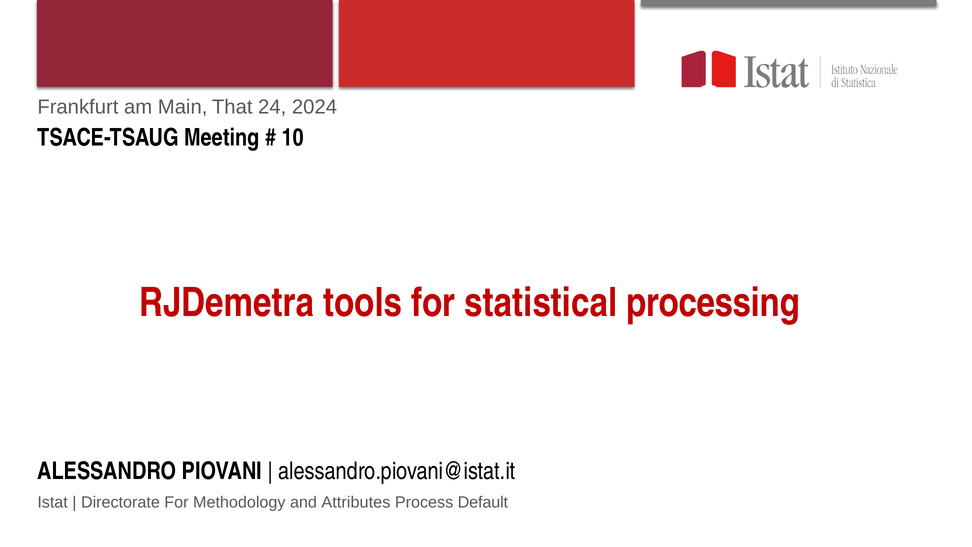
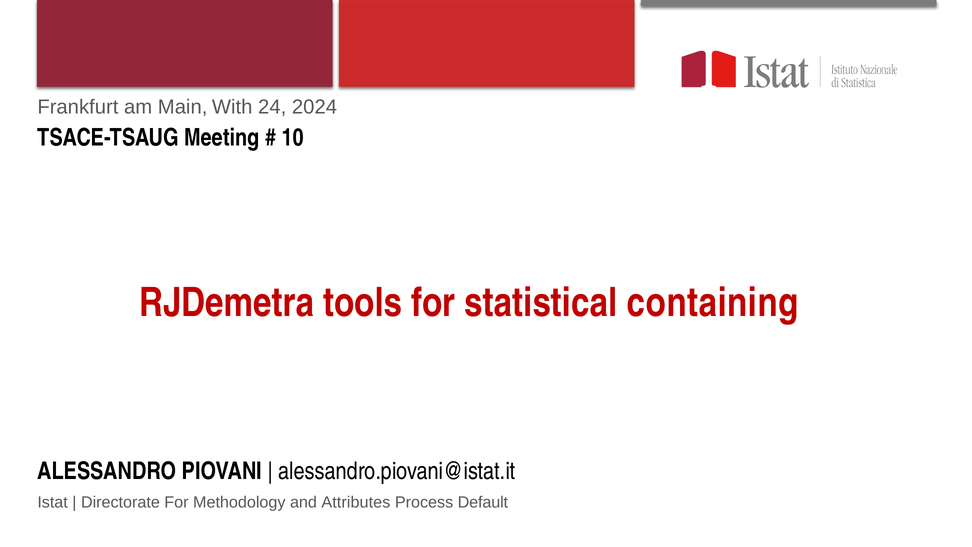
That: That -> With (232, 107)
processing: processing -> containing (713, 303)
